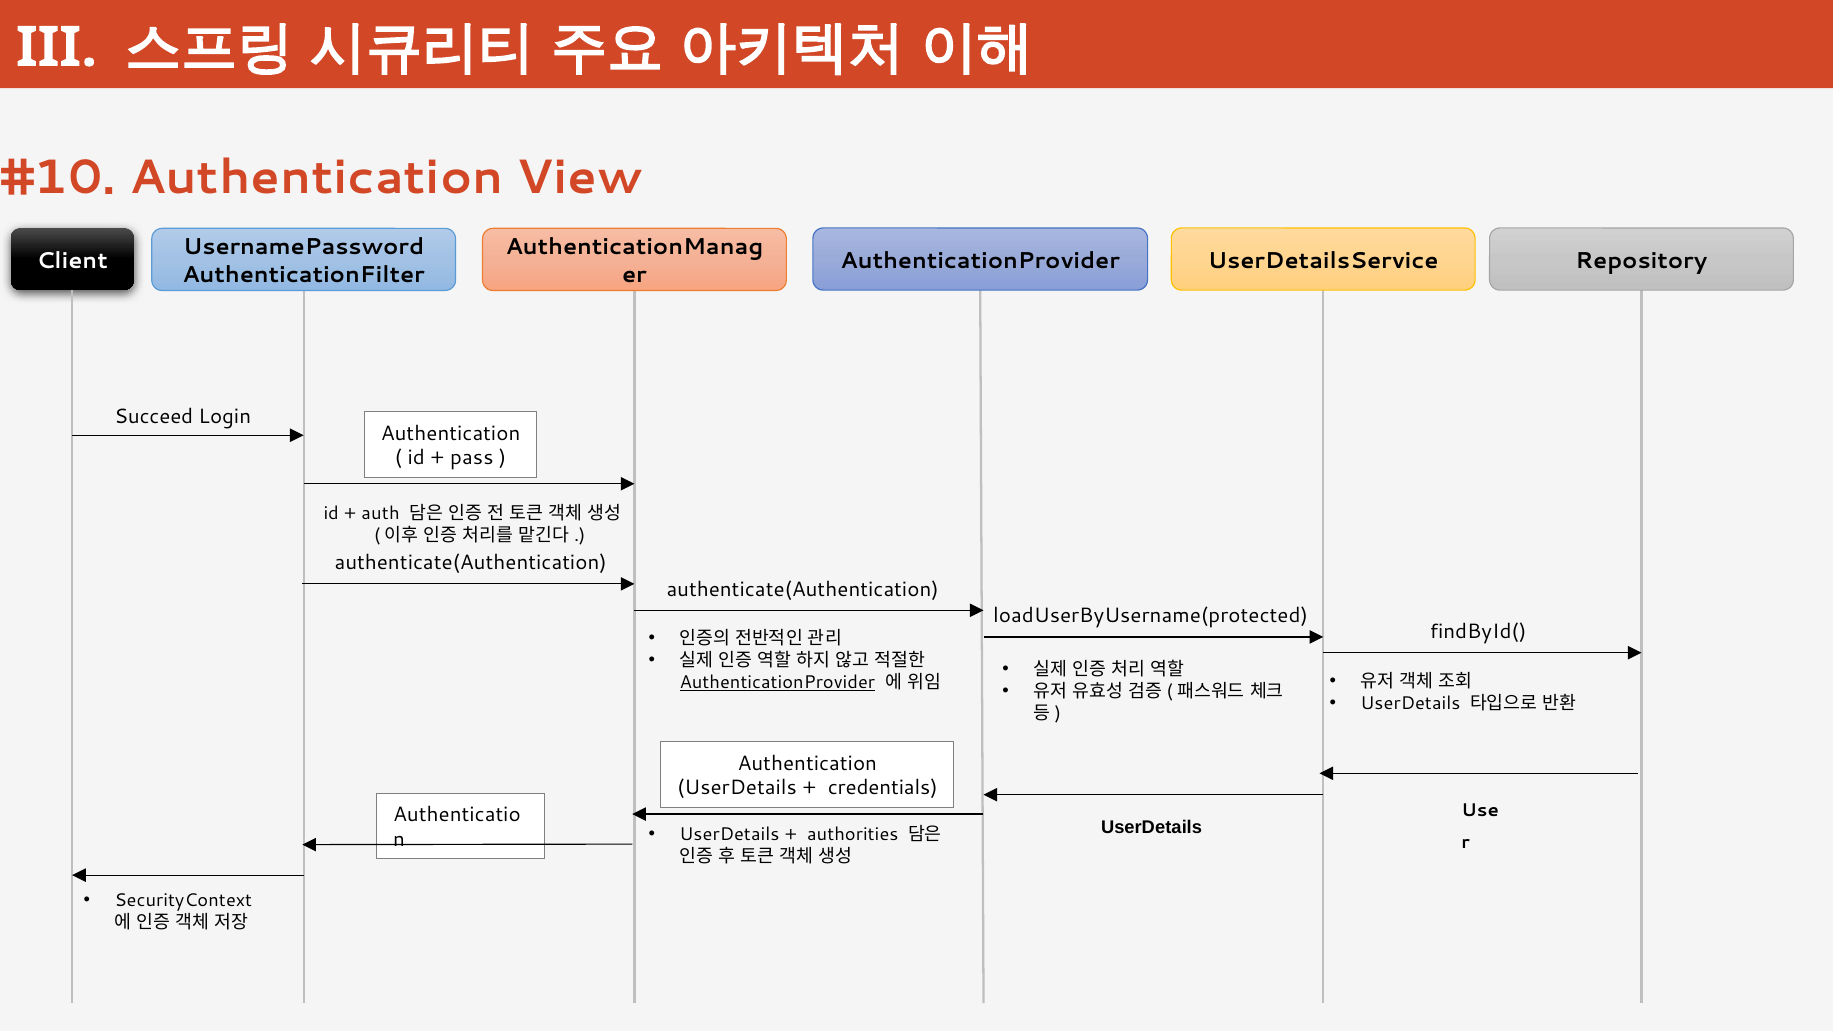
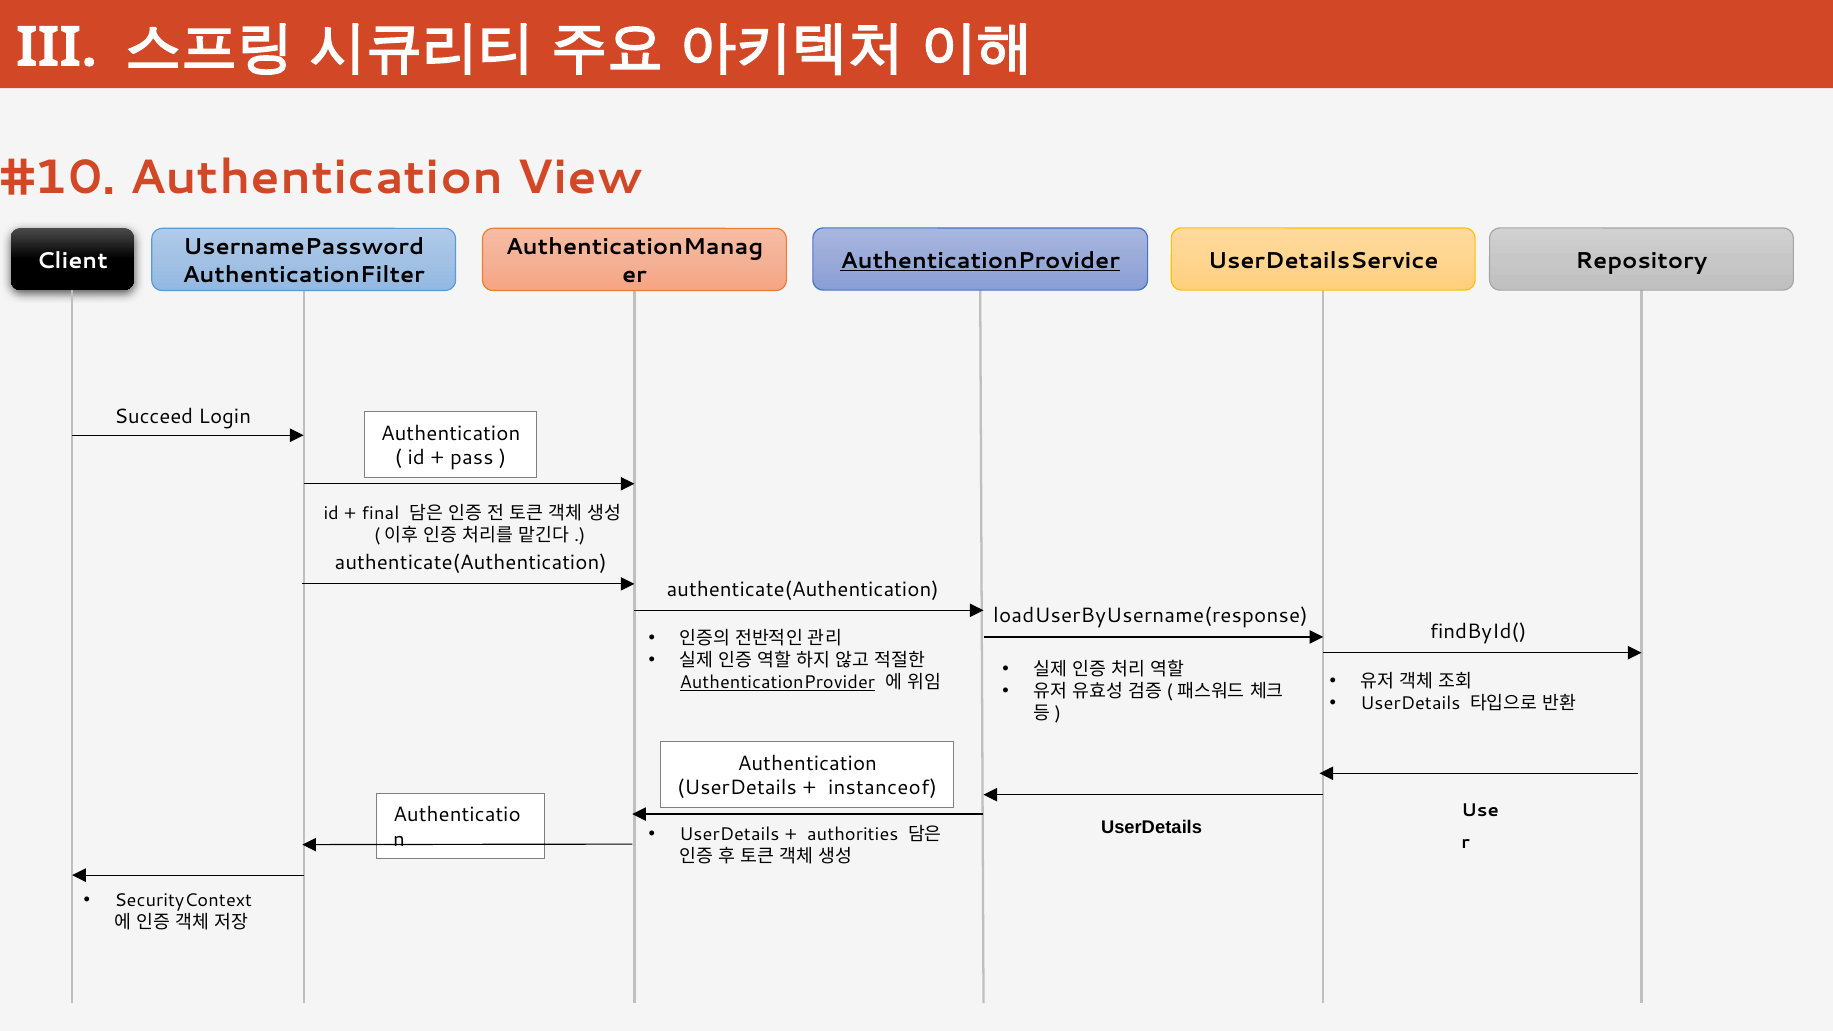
AuthenticationProvider underline: none -> present (980, 261)
auth: auth -> final (381, 513)
loadUserByUsername(protected: loadUserByUsername(protected -> loadUserByUsername(response (1150, 616)
credentials: credentials -> instanceof (883, 788)
